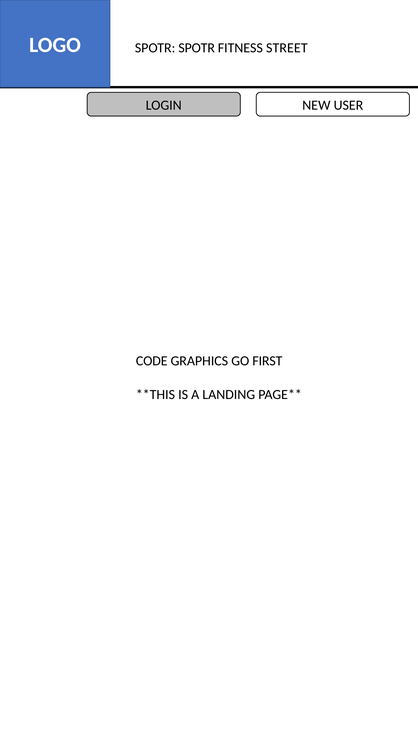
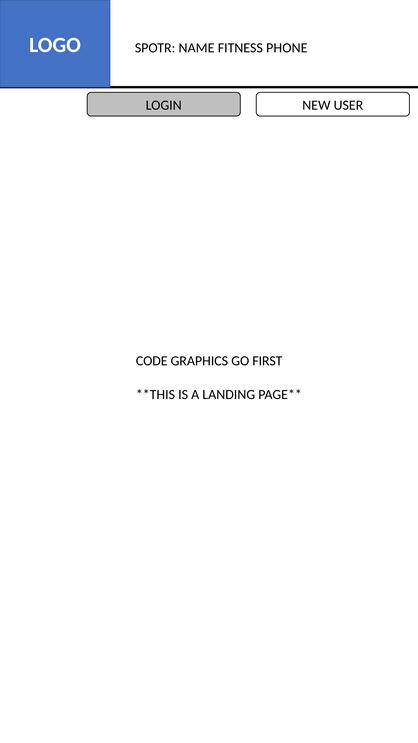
SPOTR SPOTR: SPOTR -> NAME (197, 48)
STREET: STREET -> PHONE (287, 48)
